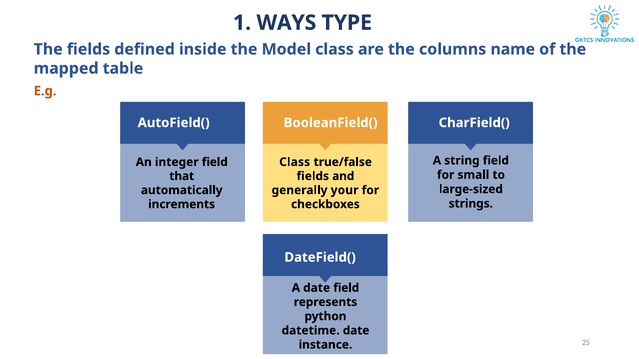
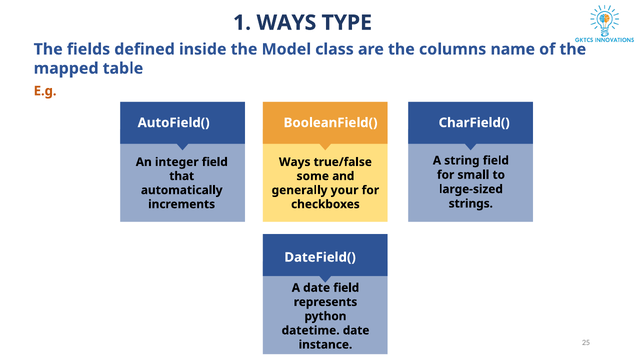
Class: Class -> Ways (295, 162)
fields: fields -> some (313, 176)
